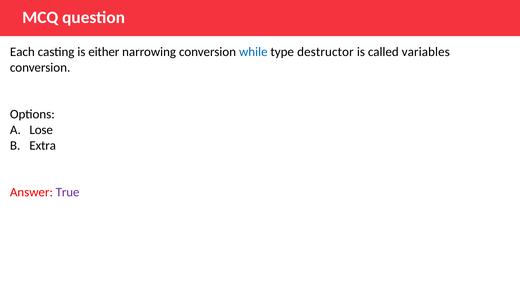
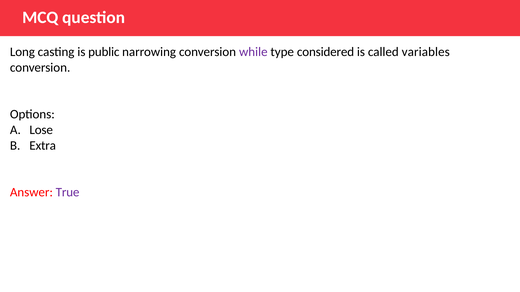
Each: Each -> Long (22, 52)
either: either -> public (104, 52)
while colour: blue -> purple (253, 52)
destructor: destructor -> considered (326, 52)
